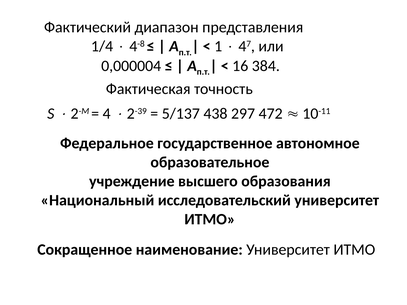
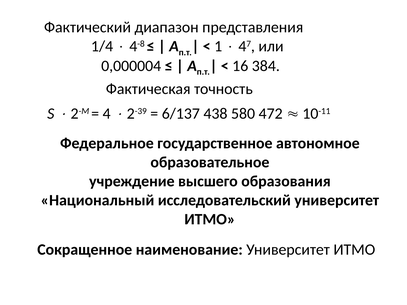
5/137: 5/137 -> 6/137 (181, 114)
297: 297 -> 580 (243, 114)
